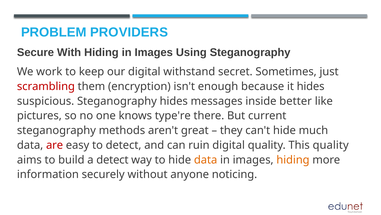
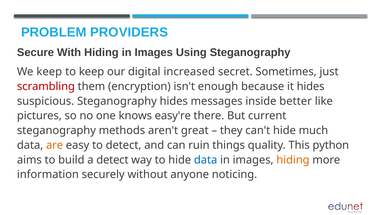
We work: work -> keep (49, 72)
withstand: withstand -> increased (189, 72)
type're: type're -> easy're (173, 115)
are colour: red -> orange (55, 145)
ruin digital: digital -> things (229, 145)
This quality: quality -> python (331, 145)
data colour: orange -> blue (206, 159)
